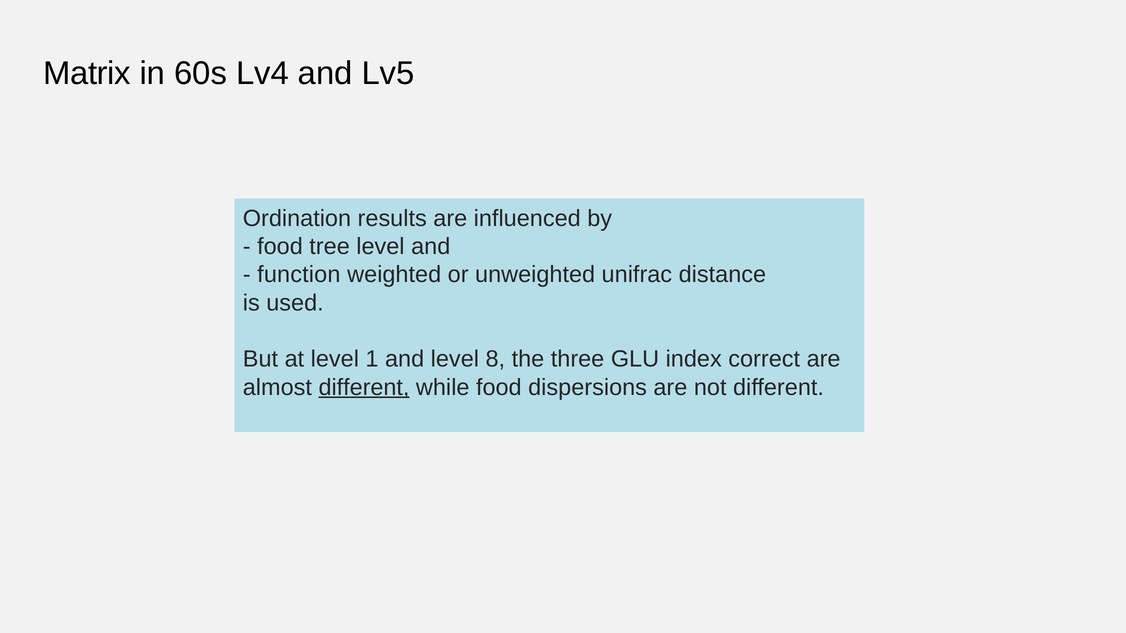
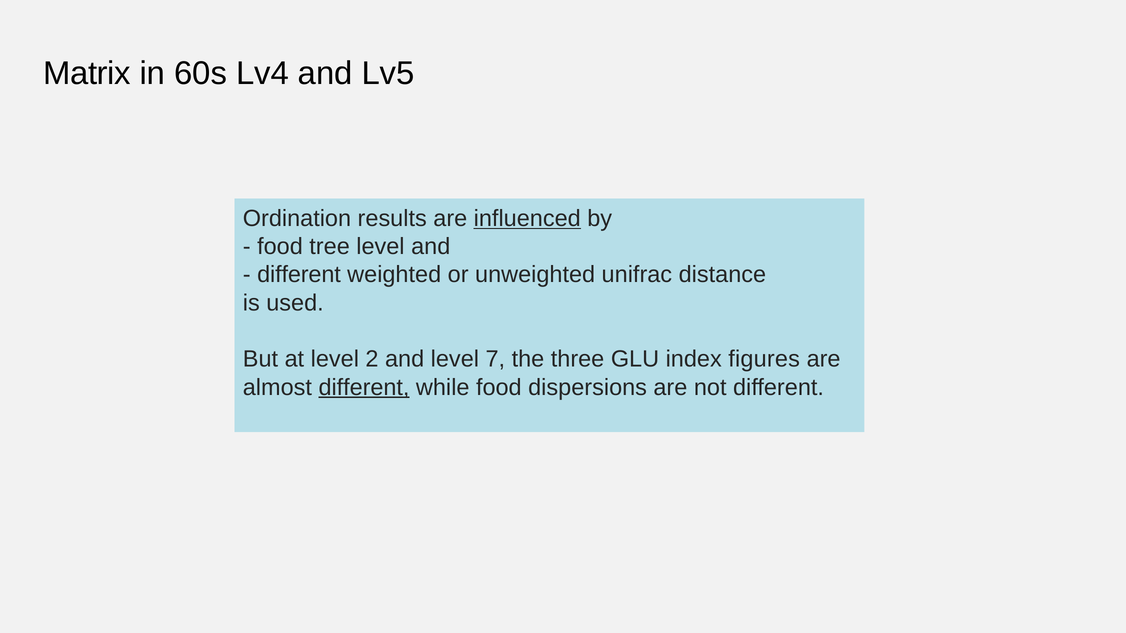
influenced underline: none -> present (527, 219)
function: function -> different (299, 275)
1: 1 -> 2 (372, 359)
8: 8 -> 7 (495, 359)
correct: correct -> figures (764, 359)
